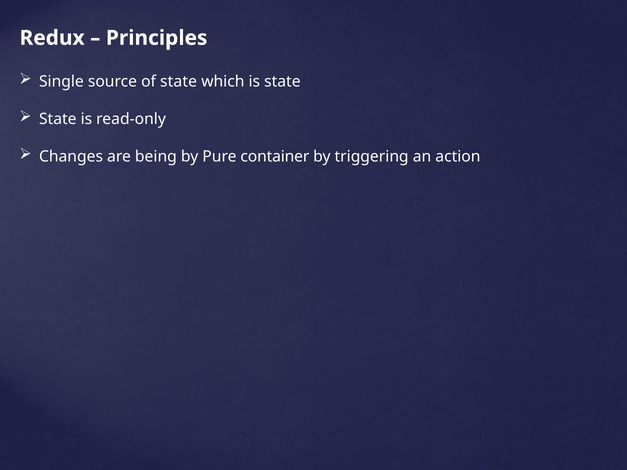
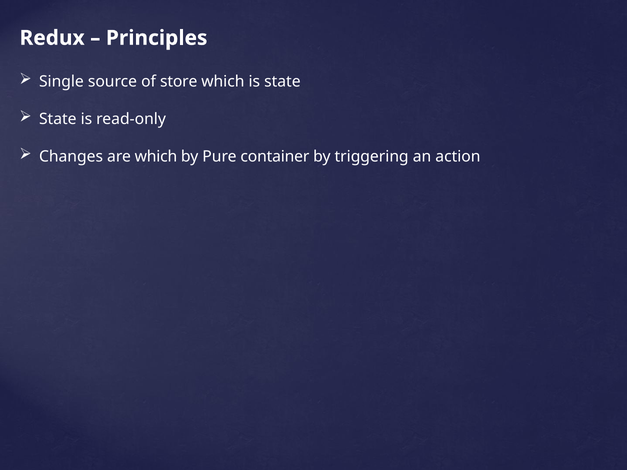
of state: state -> store (179, 81)
are being: being -> which (156, 157)
